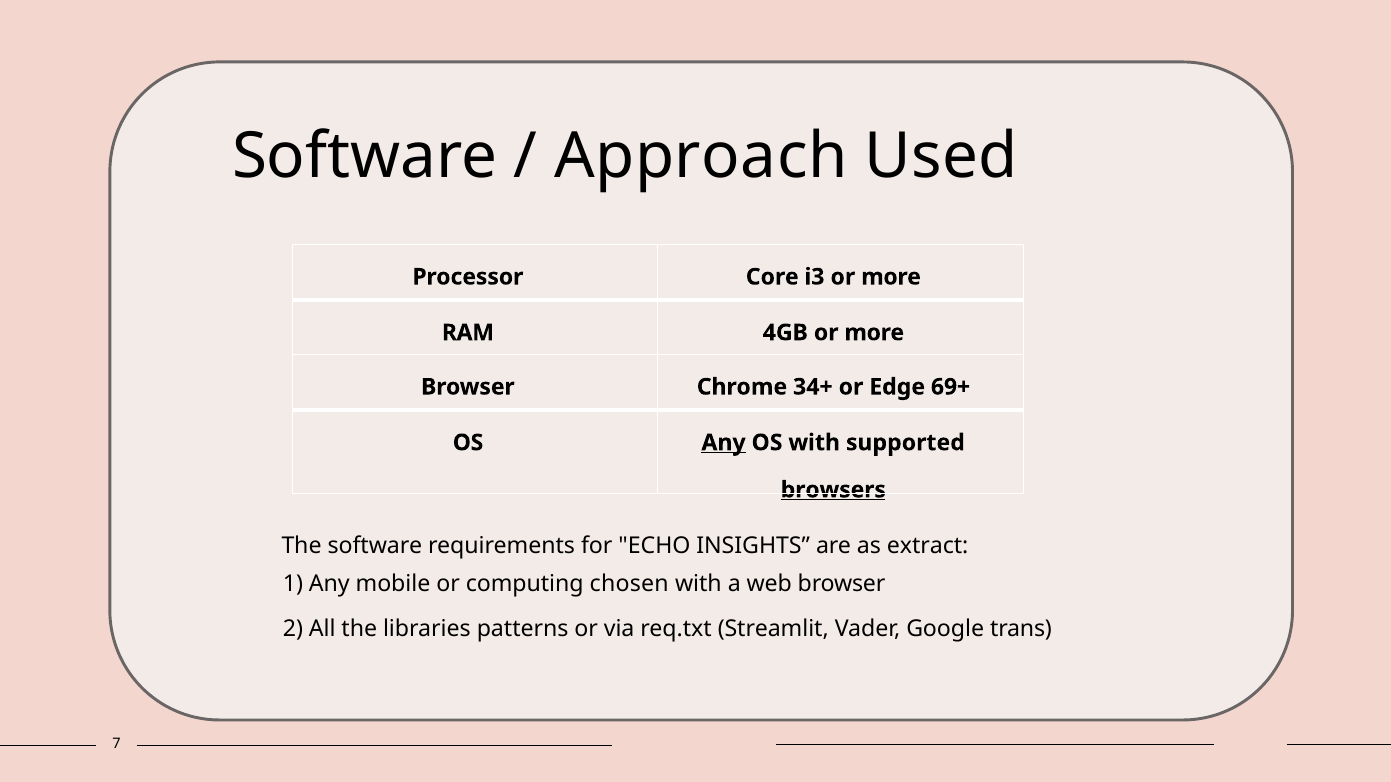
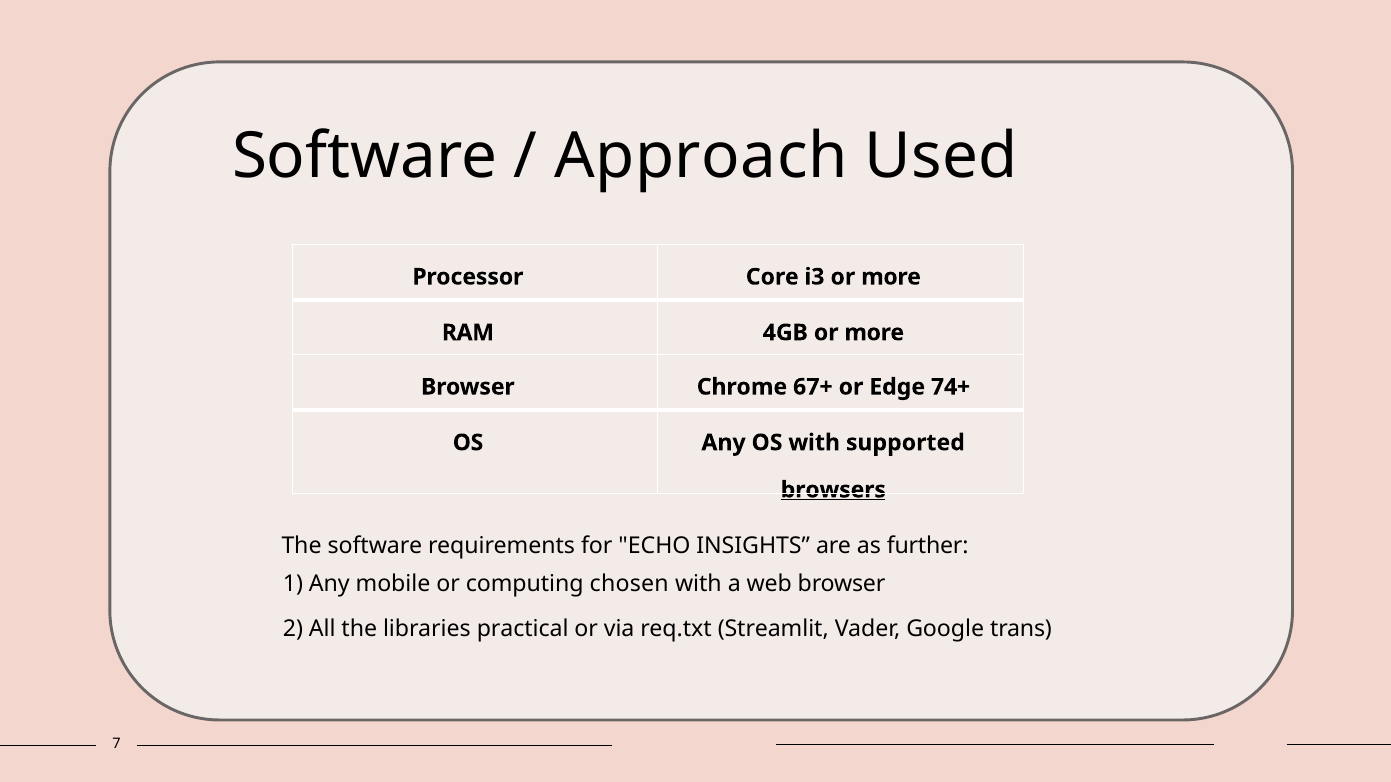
34+: 34+ -> 67+ (813, 387)
69+: 69+ -> 74+ (951, 387)
Any underline: present -> none (724, 443)
extract: extract -> further (928, 546)
patterns: patterns -> practical (523, 630)
